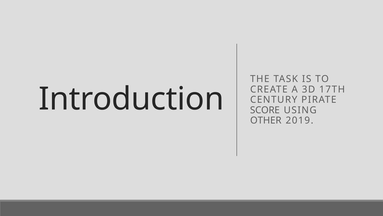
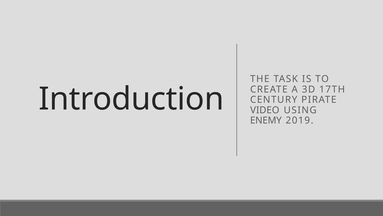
SCORE: SCORE -> VIDEO (265, 110)
OTHER: OTHER -> ENEMY (266, 120)
